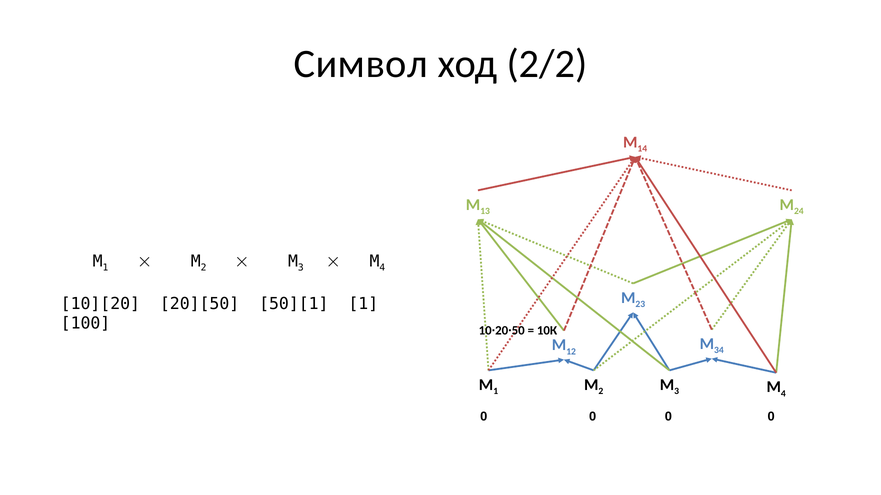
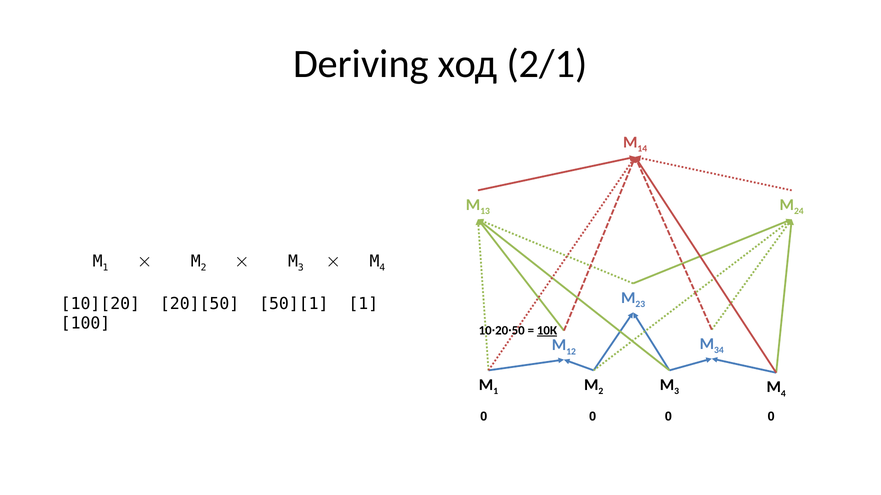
Символ: Символ -> Deriving (361, 64)
2/2: 2/2 -> 2/1 (547, 64)
10К underline: none -> present (547, 331)
